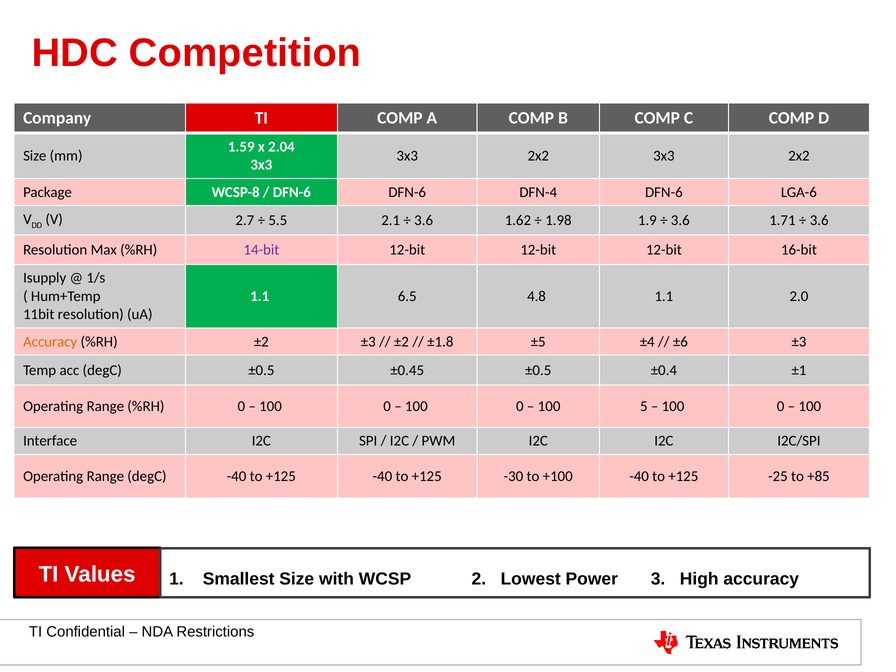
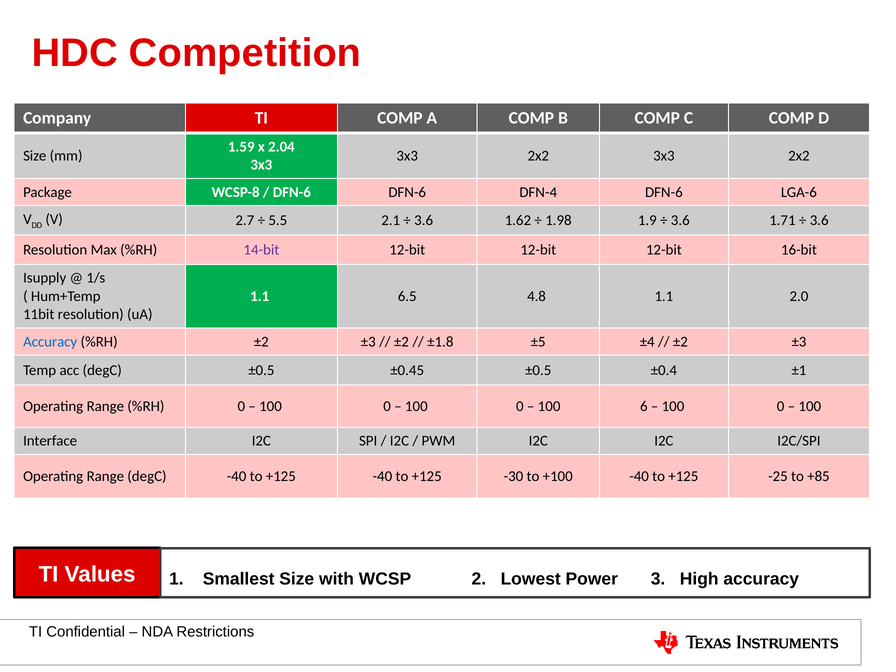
Accuracy colour: orange -> blue (50, 342)
±6: ±6 -> ±2 (680, 342)
5: 5 -> 6 (644, 406)
